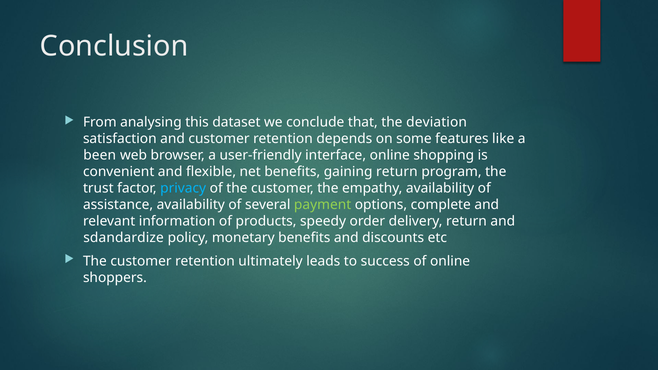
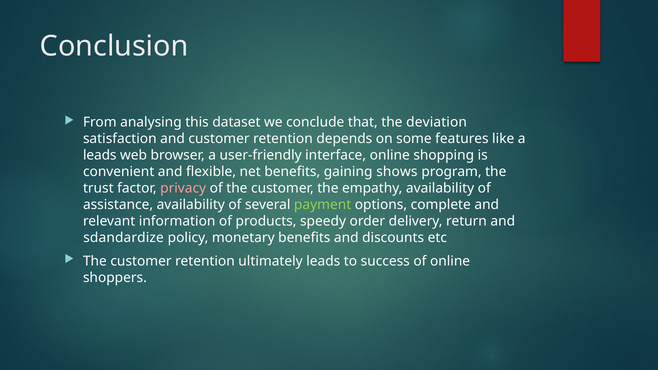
been: been -> leads (100, 155)
gaining return: return -> shows (397, 172)
privacy colour: light blue -> pink (183, 188)
